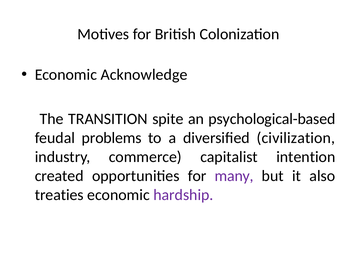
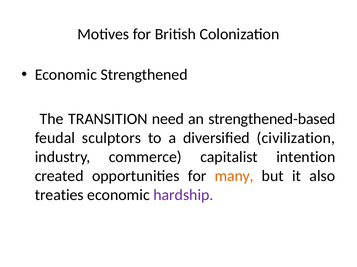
Acknowledge: Acknowledge -> Strengthened (144, 75)
spite: spite -> need (168, 119)
psychological-based: psychological-based -> strengthened-based (272, 119)
problems: problems -> sculptors (112, 138)
many colour: purple -> orange (234, 176)
